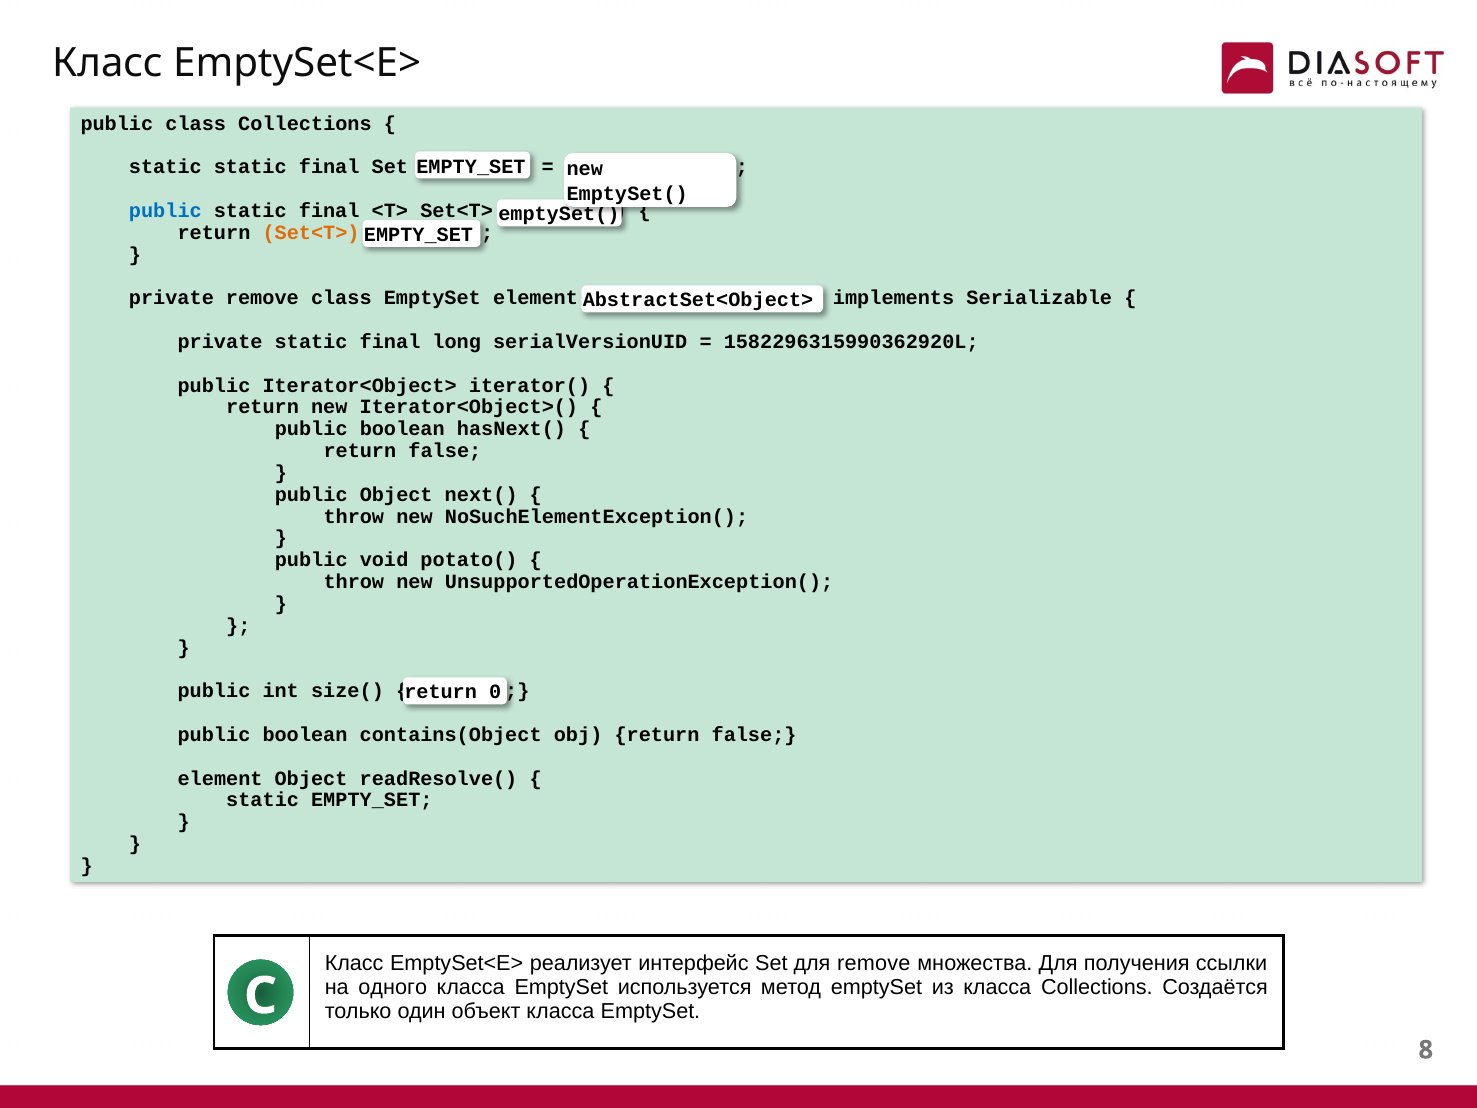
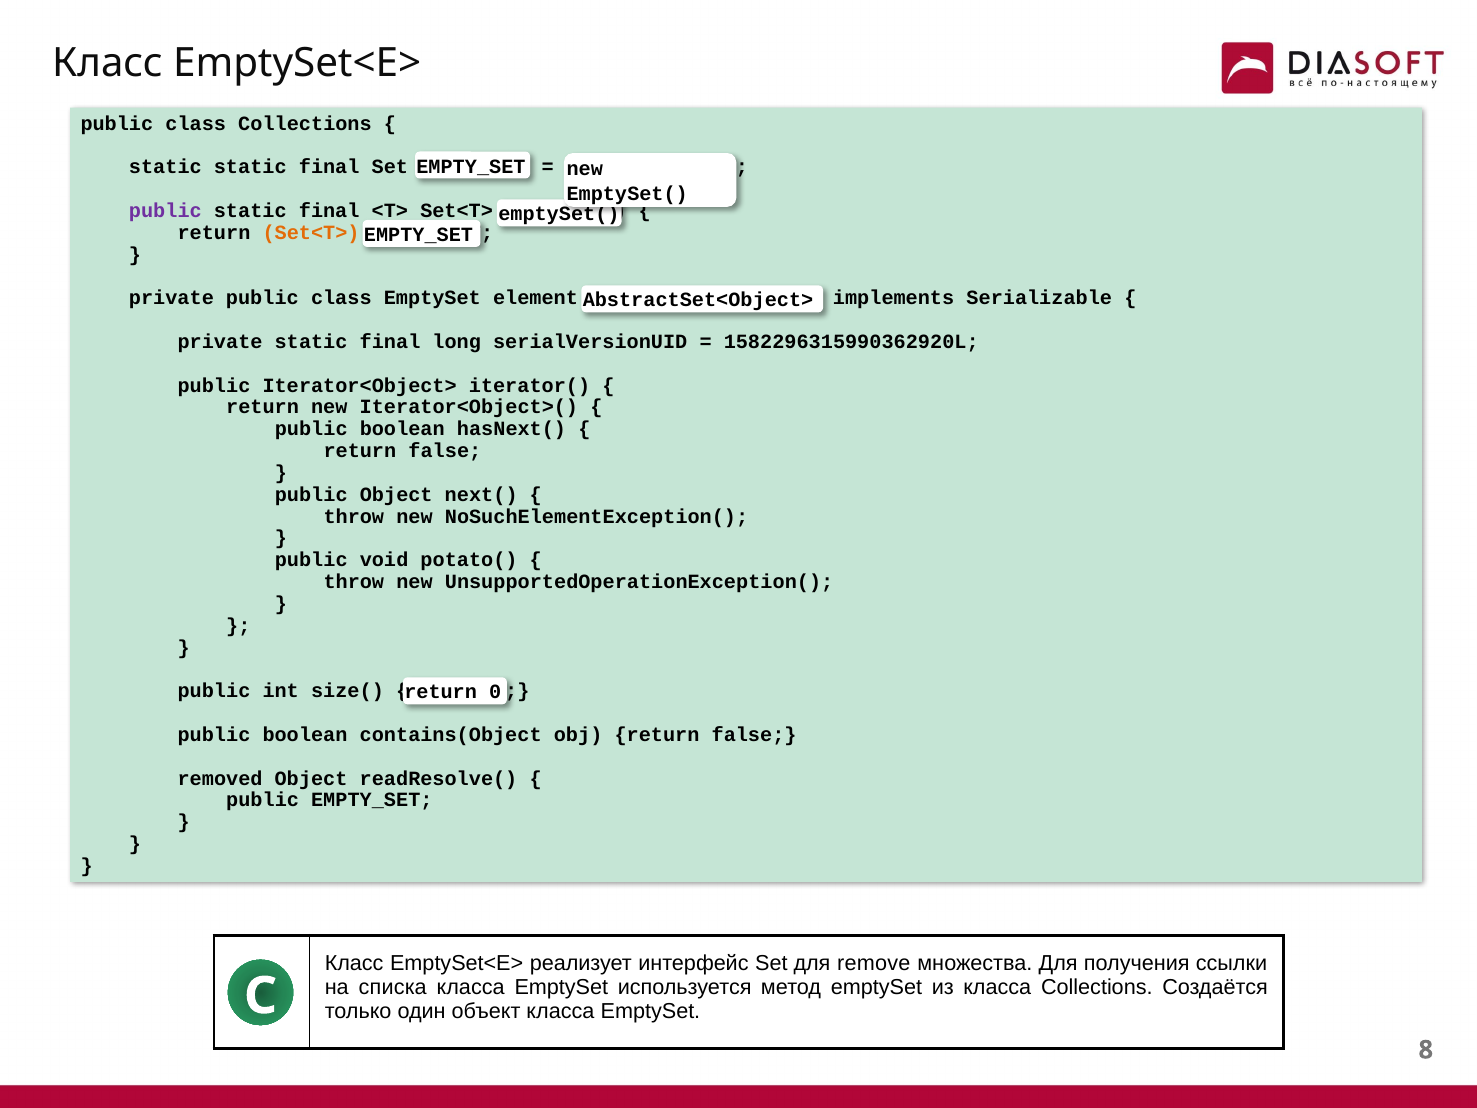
public colour: blue -> purple (165, 211)
private remove: remove -> public (262, 298)
element: element -> removed (220, 778)
static: static -> public (263, 800)
одного: одного -> списка (393, 987)
